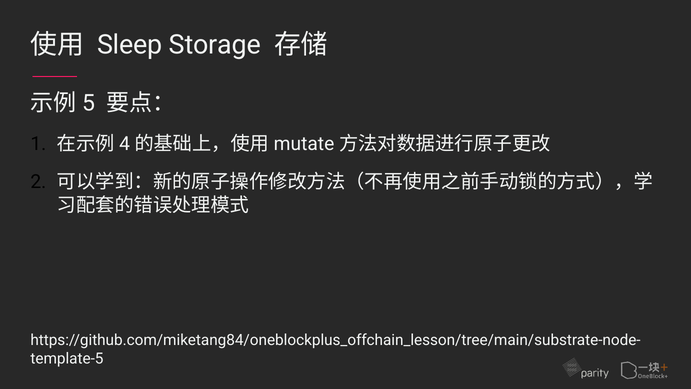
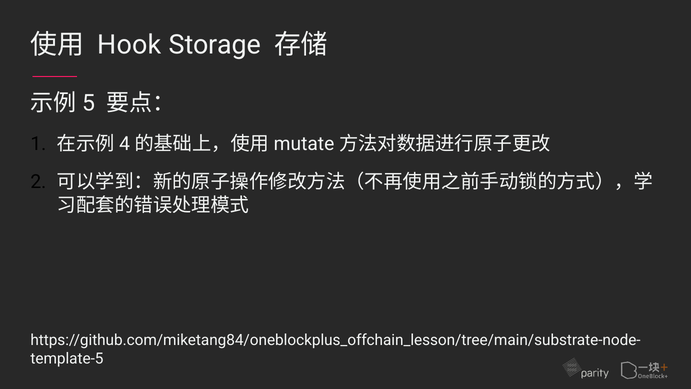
Sleep: Sleep -> Hook (129, 45)
